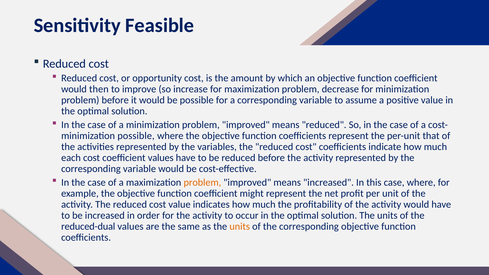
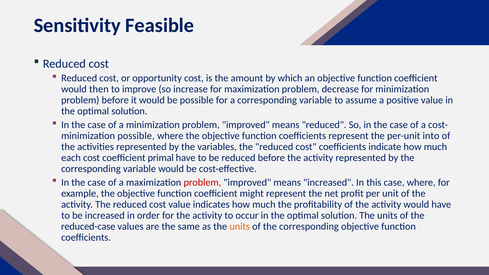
that: that -> into (431, 136)
coefficient values: values -> primal (161, 158)
problem colour: orange -> red (202, 182)
reduced-dual: reduced-dual -> reduced-case (88, 226)
